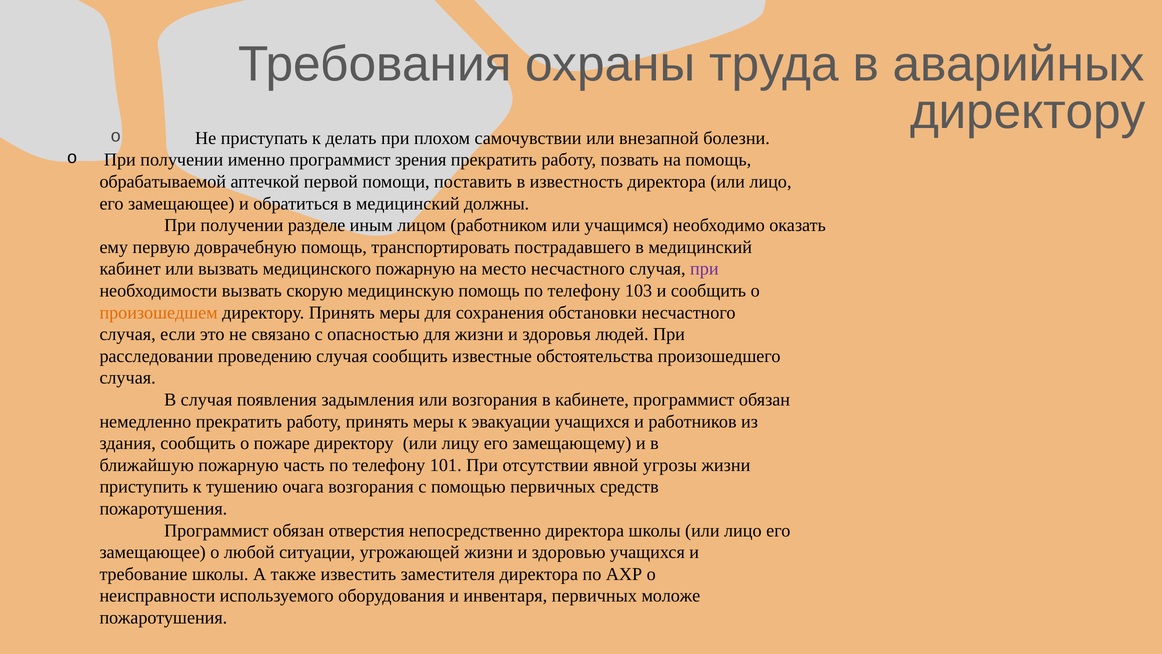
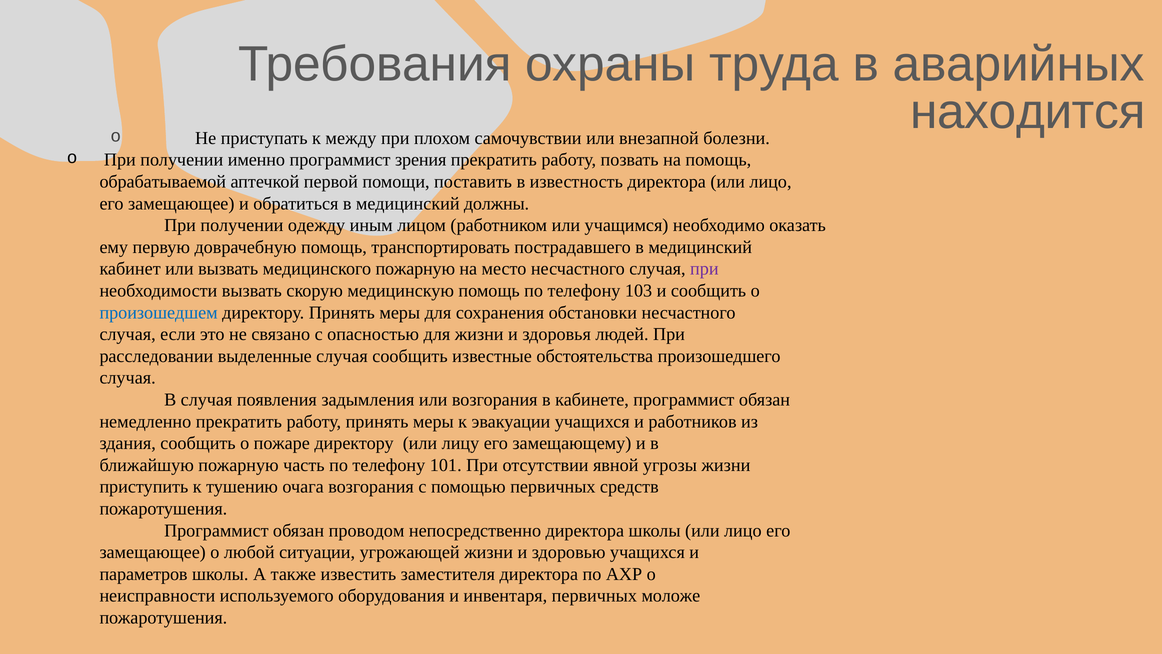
директору: директору -> находится (1028, 112)
делать: делать -> между (351, 138)
разделе: разделе -> одежду (317, 225)
произошедшем colour: orange -> blue (159, 312)
проведению: проведению -> выделенные (265, 356)
отверстия: отверстия -> проводом (367, 530)
требование: требование -> параметров (144, 574)
